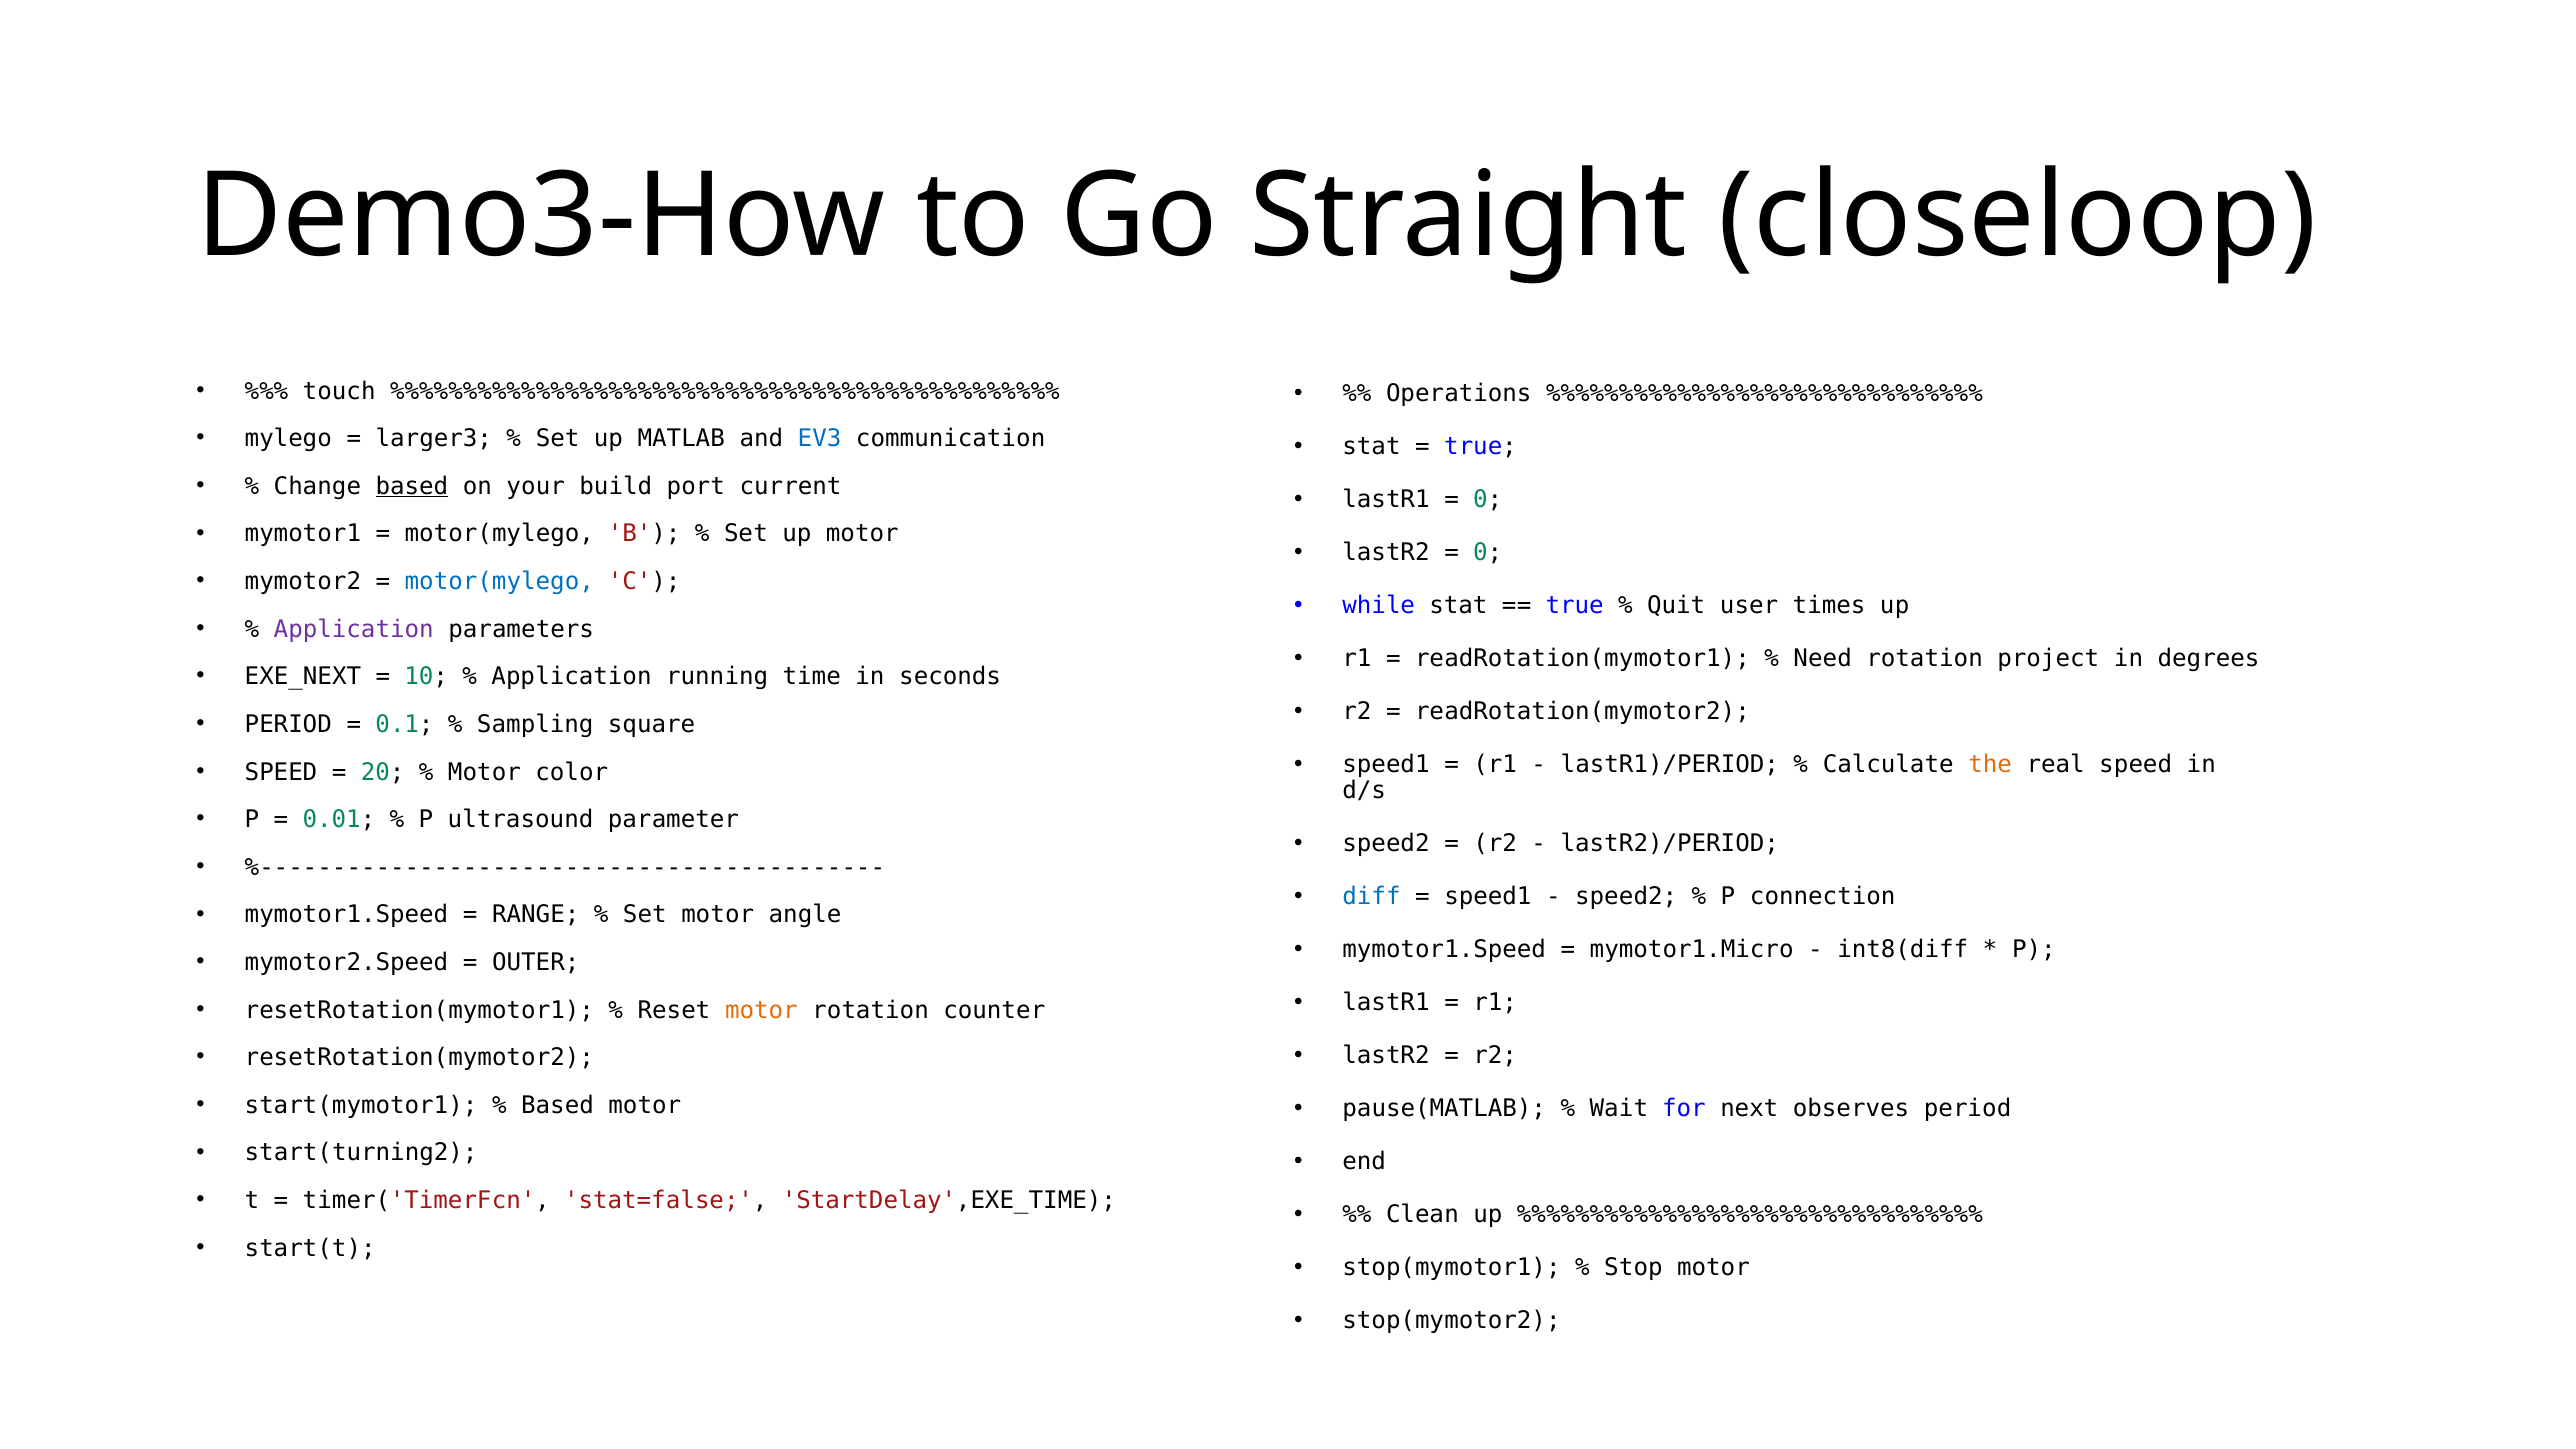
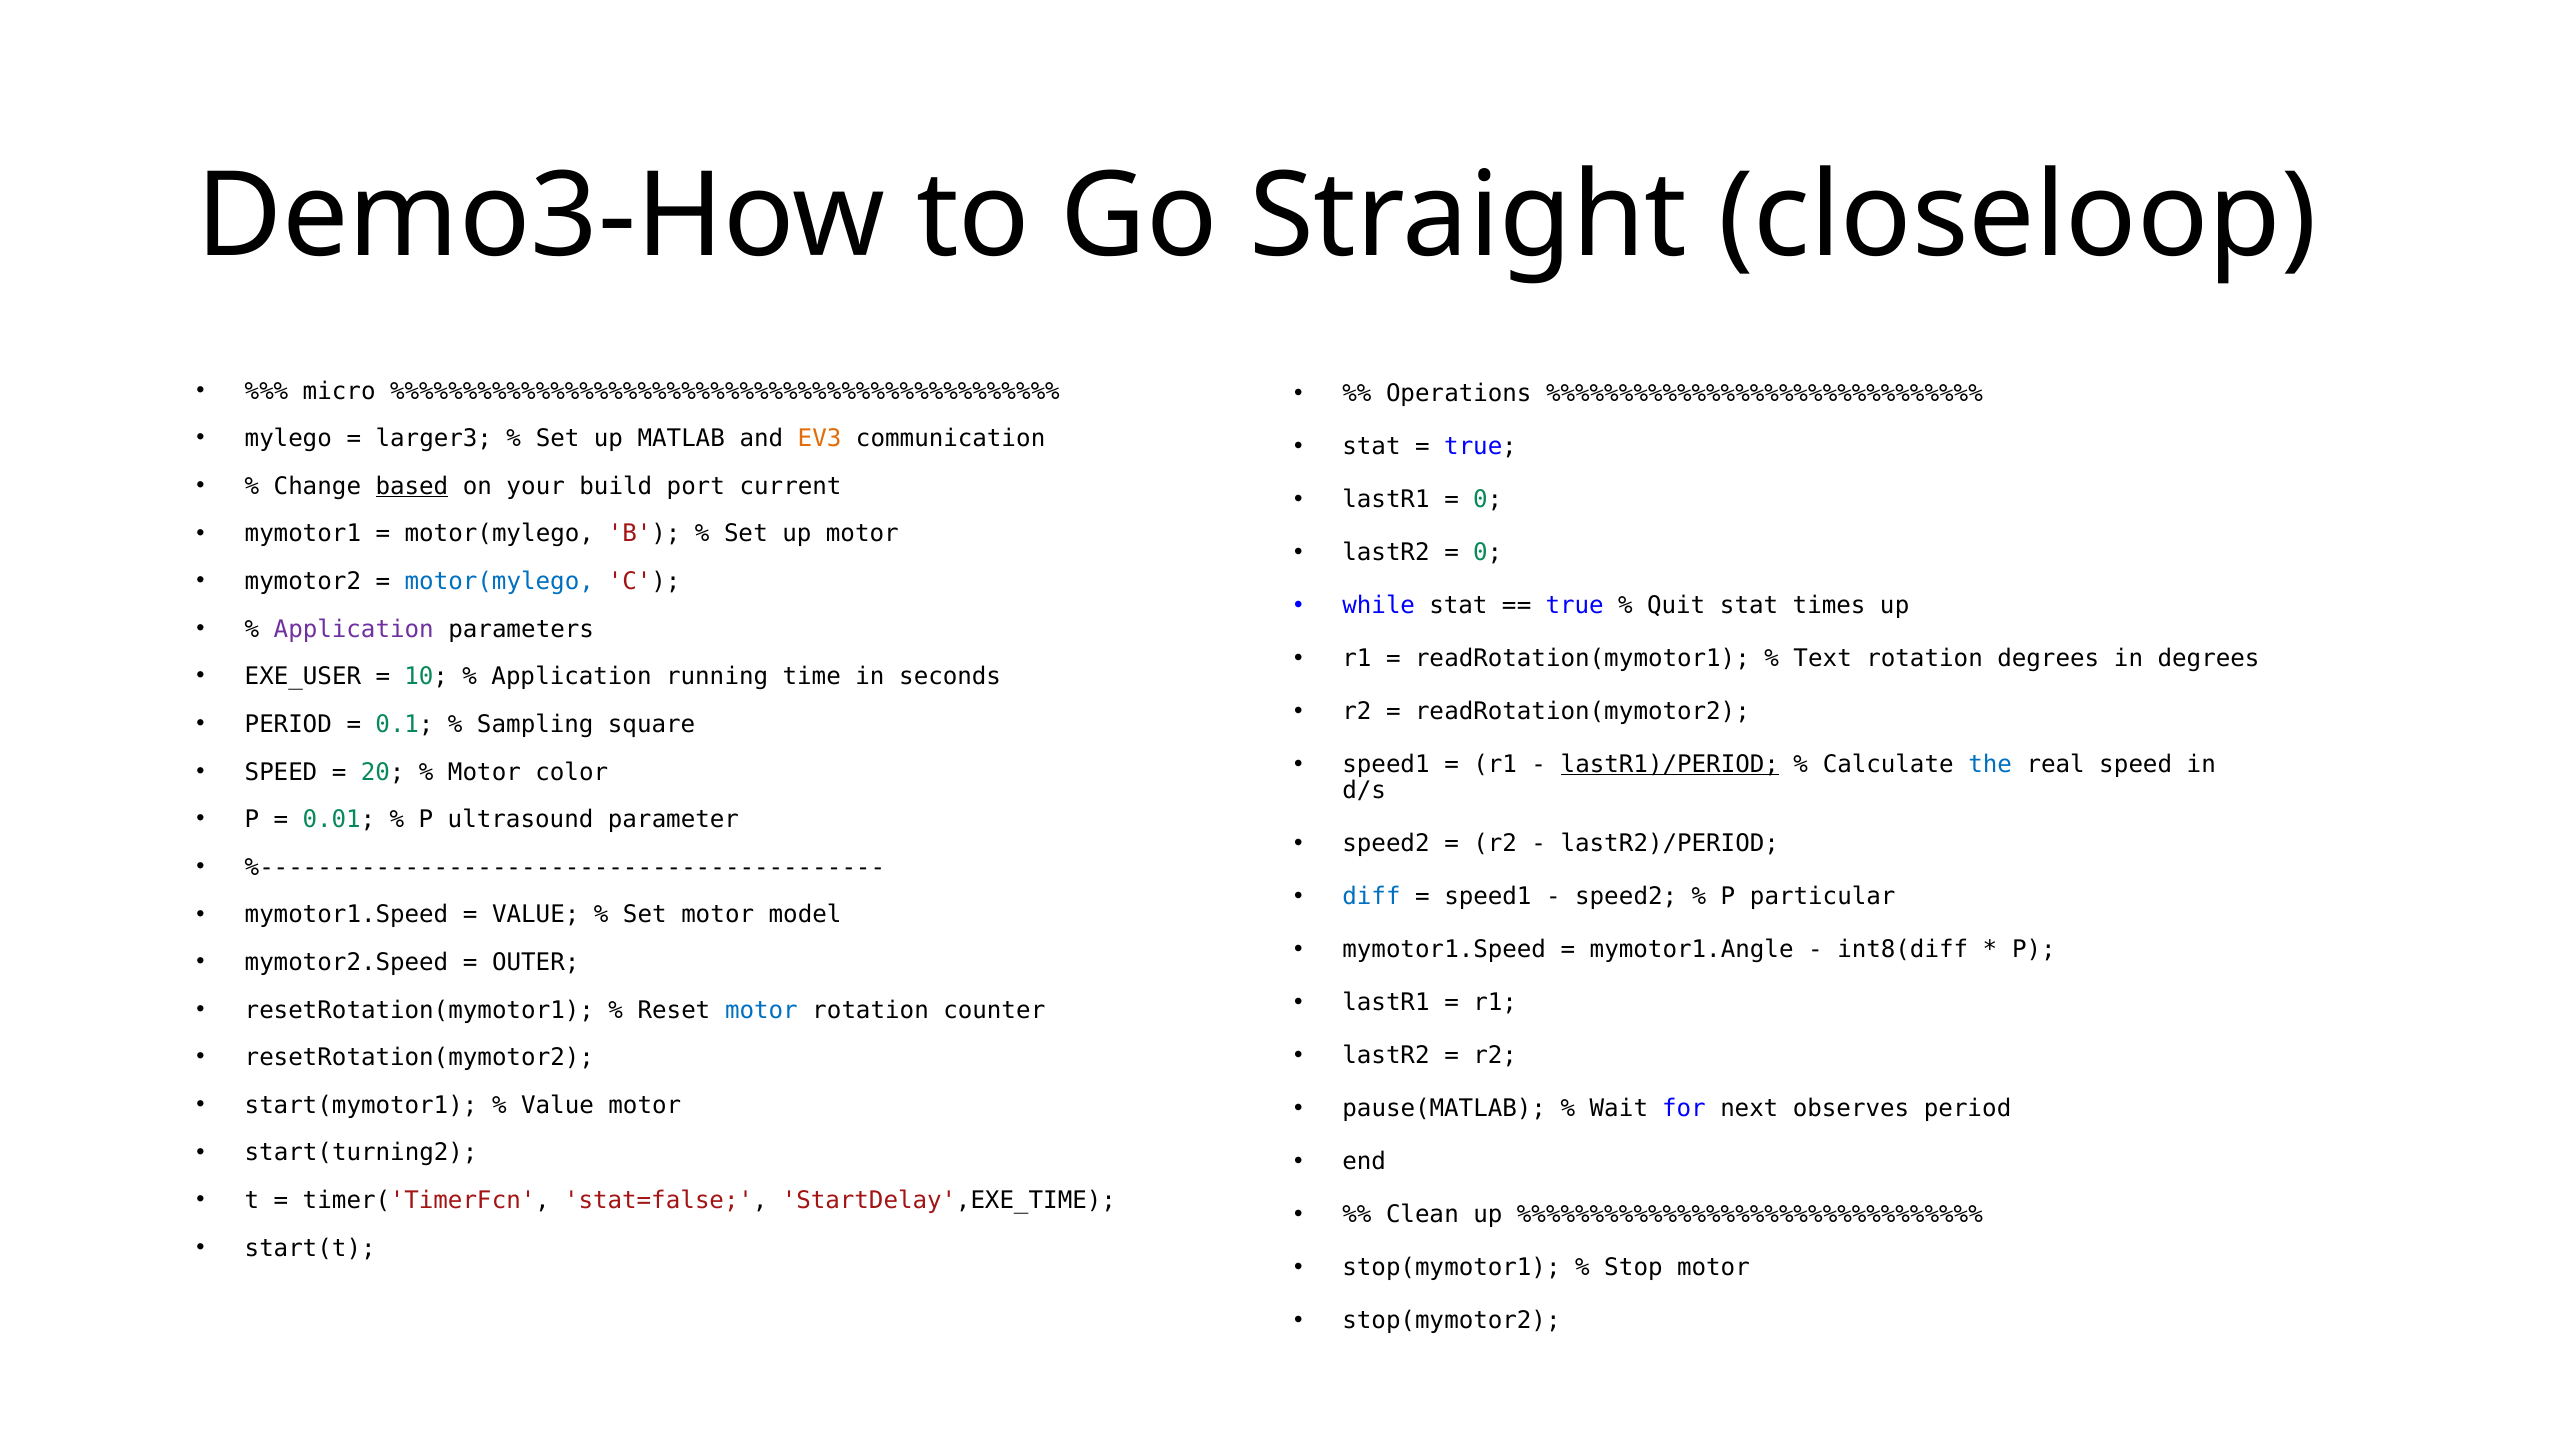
touch: touch -> micro (339, 391)
EV3 colour: blue -> orange (820, 439)
Quit user: user -> stat (1749, 605)
Need: Need -> Text (1823, 658)
rotation project: project -> degrees (2048, 658)
EXE_NEXT: EXE_NEXT -> EXE_USER (303, 677)
lastR1)/PERIOD underline: none -> present (1670, 764)
the colour: orange -> blue (1990, 764)
connection: connection -> particular (1823, 896)
RANGE: RANGE -> VALUE (536, 915)
angle: angle -> model (805, 915)
mymotor1.Micro: mymotor1.Micro -> mymotor1.Angle (1692, 949)
motor colour: orange -> blue (761, 1010)
Based: Based -> Value (557, 1105)
